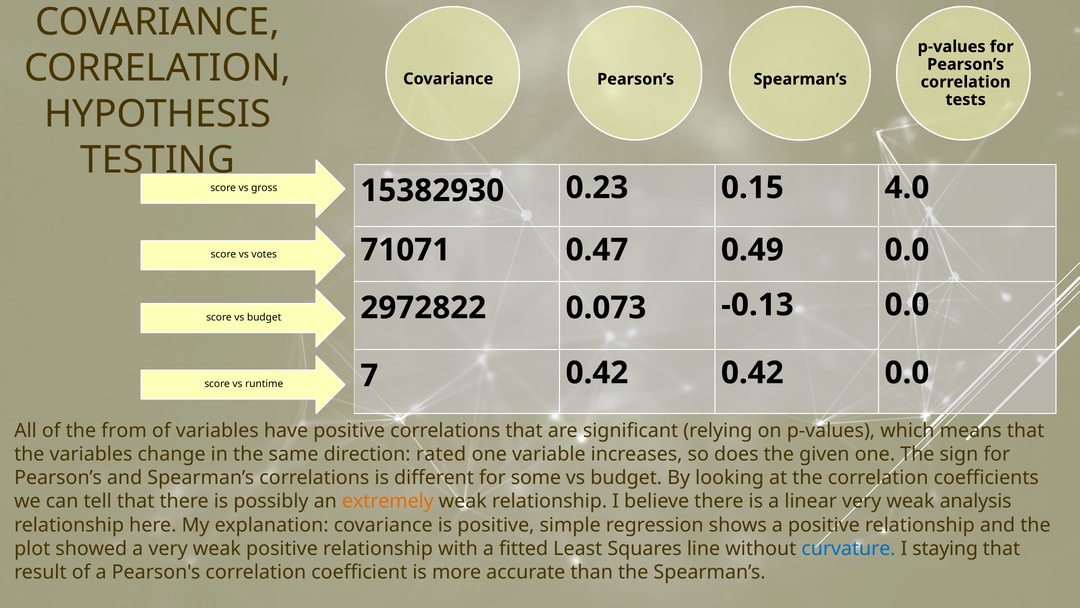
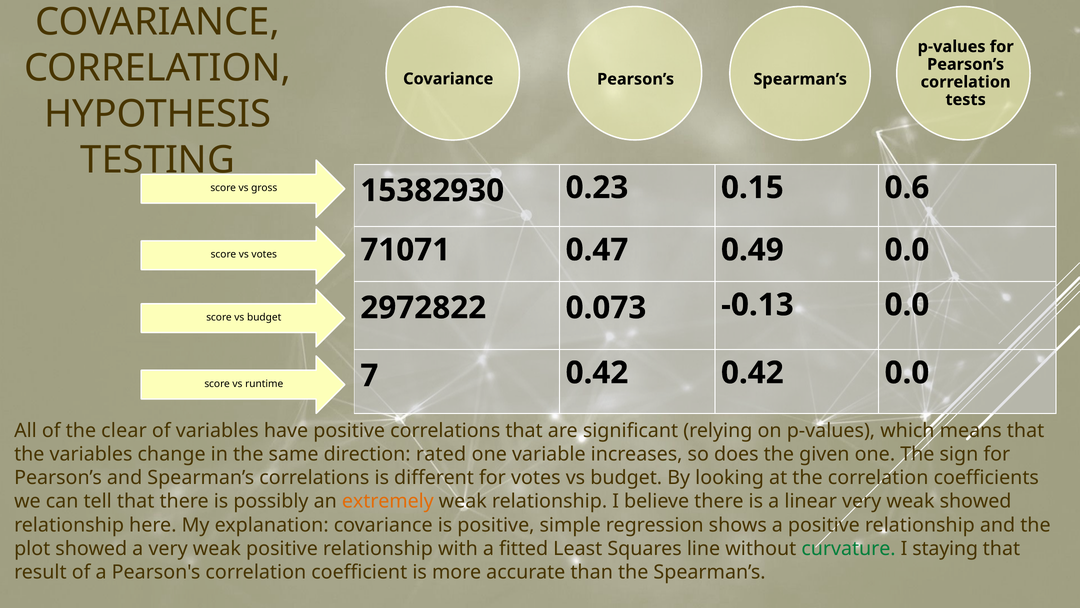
4.0: 4.0 -> 0.6 (907, 187)
from: from -> clear (124, 430)
for some: some -> votes (536, 477)
weak analysis: analysis -> showed (976, 501)
curvature colour: blue -> green (849, 548)
